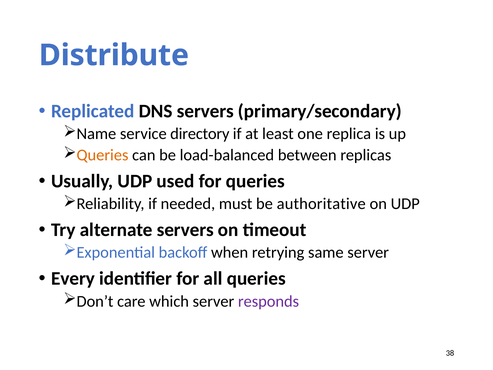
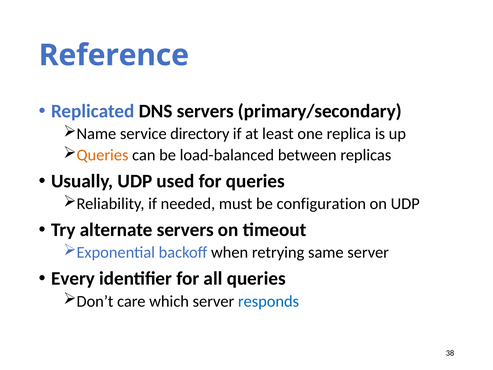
Distribute: Distribute -> Reference (114, 55)
authoritative: authoritative -> configuration (321, 204)
responds colour: purple -> blue (269, 301)
